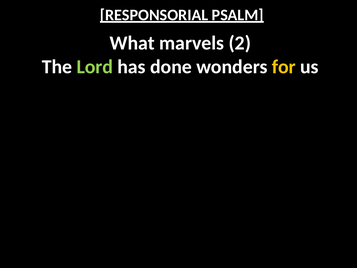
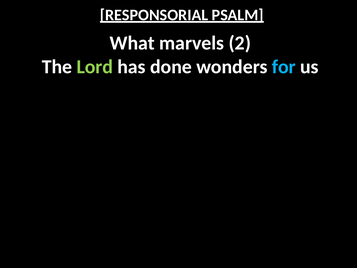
for colour: yellow -> light blue (284, 67)
